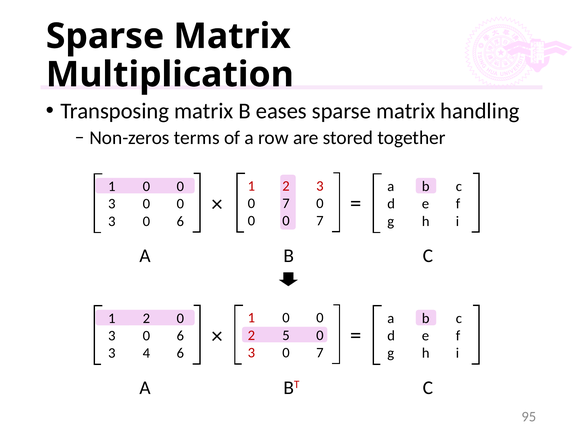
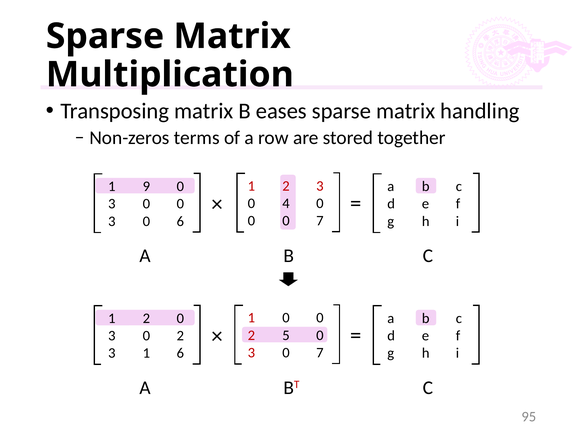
0: 0 -> 9 (146, 187)
7: 7 -> 4 (286, 204)
6: 6 -> 2 (180, 336)
3 4: 4 -> 1 (146, 354)
